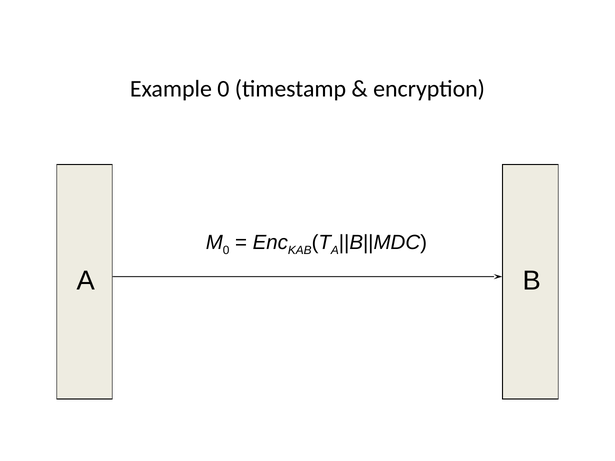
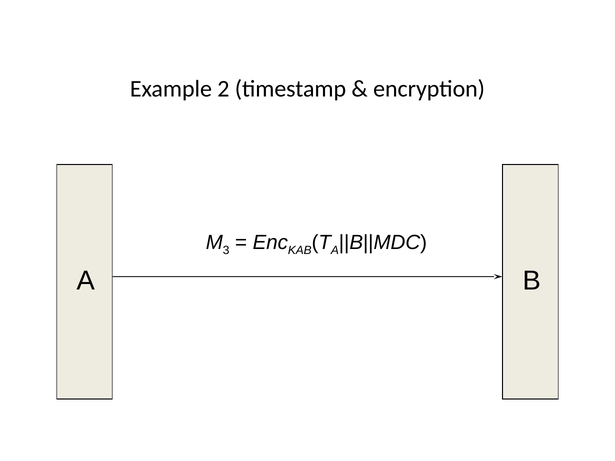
Example 0: 0 -> 2 (223, 89)
0: 0 -> 3 (226, 251)
